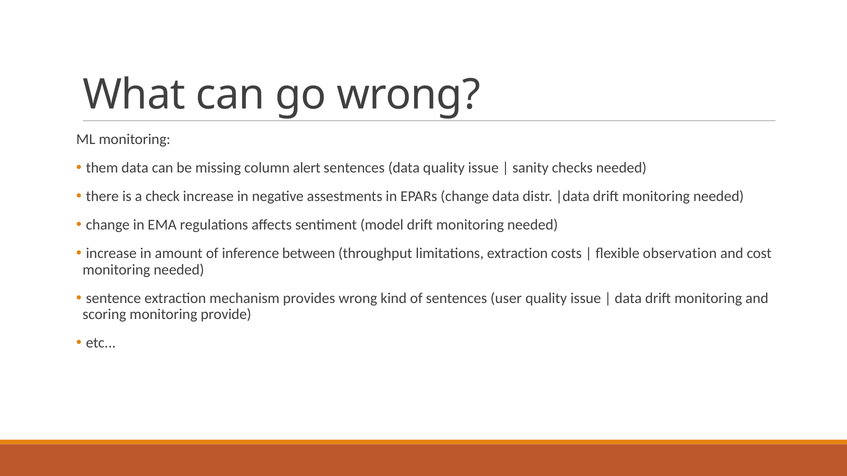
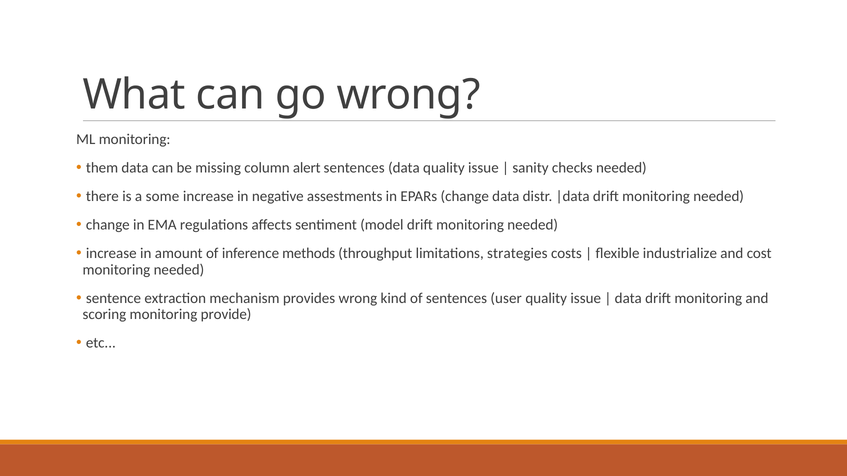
check: check -> some (162, 197)
between: between -> methods (309, 254)
limitations extraction: extraction -> strategies (517, 254)
observation: observation -> industrialize (680, 254)
